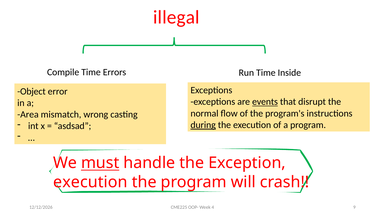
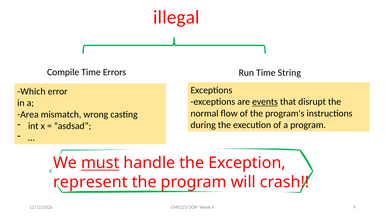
Inside: Inside -> String (289, 73)
Object: Object -> Which (31, 91)
during underline: present -> none (203, 125)
execution: execution -> represent (90, 182)
